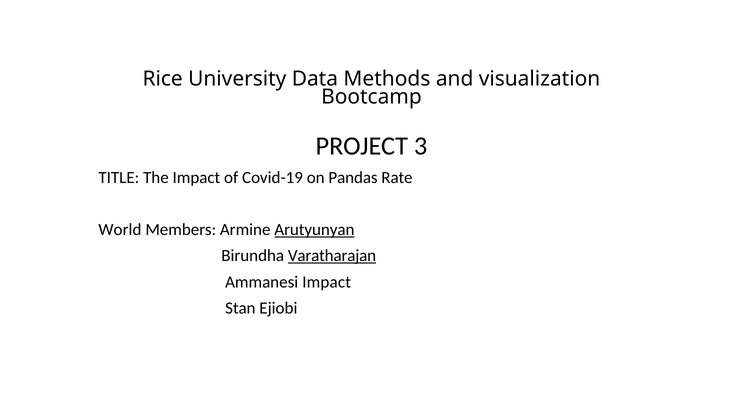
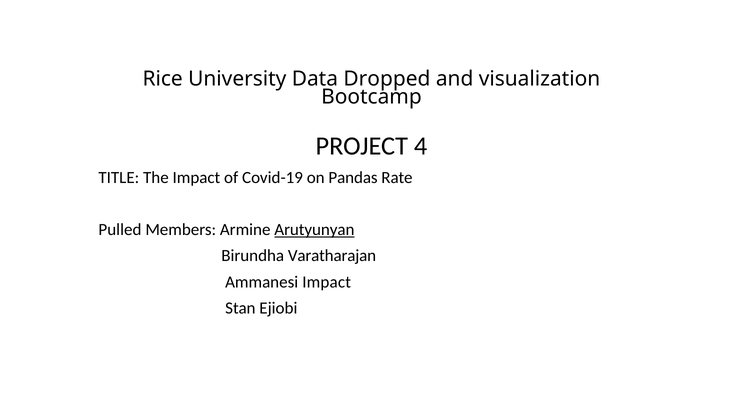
Methods: Methods -> Dropped (387, 79)
3: 3 -> 4 (421, 146)
World: World -> Pulled (120, 230)
Varatharajan underline: present -> none (332, 256)
